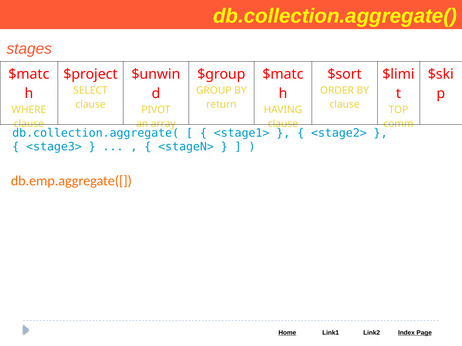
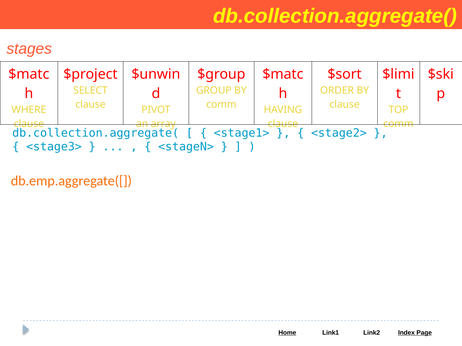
return: return -> comm (221, 105)
